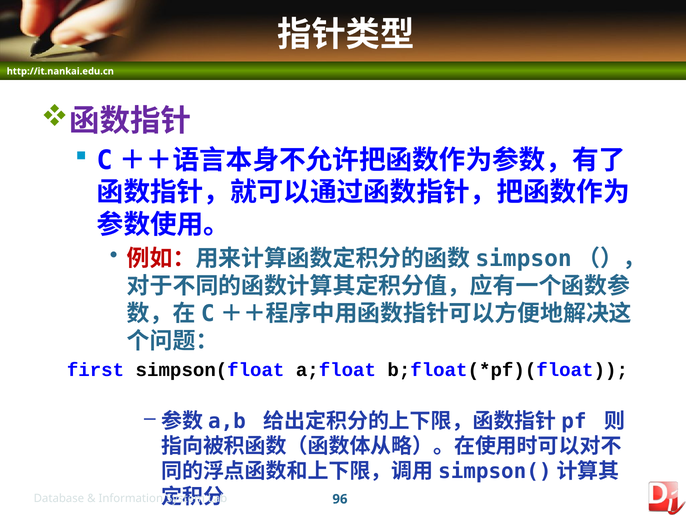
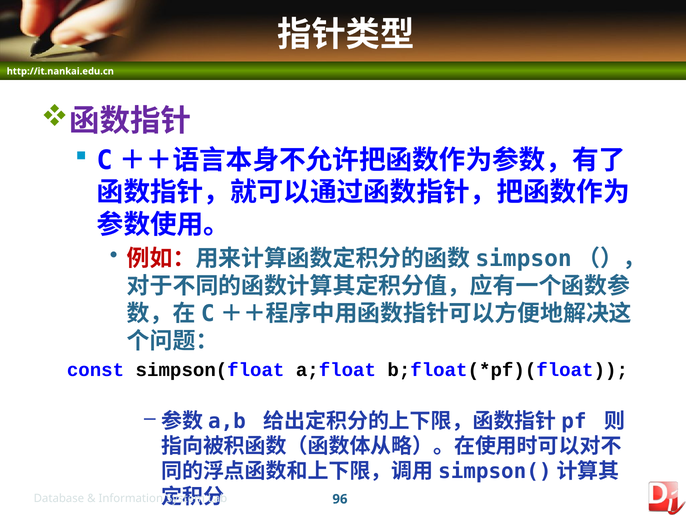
first: first -> const (96, 370)
